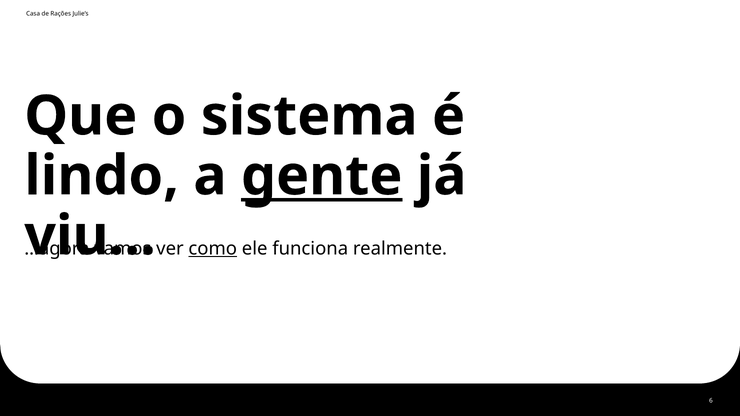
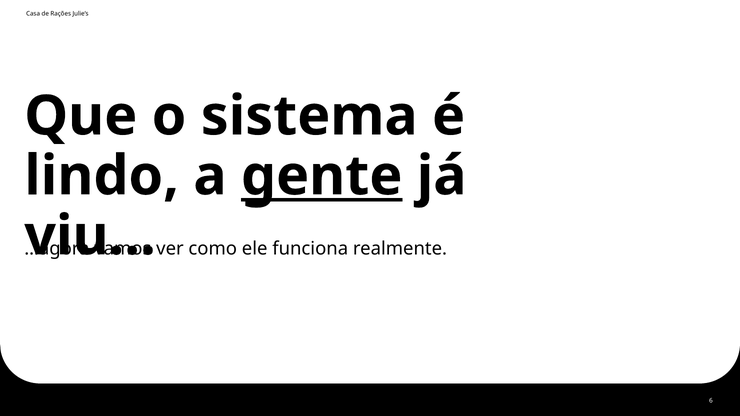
como underline: present -> none (213, 249)
